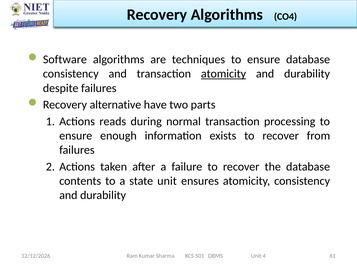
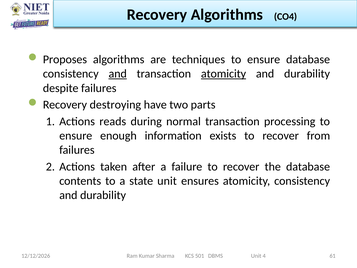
Software: Software -> Proposes (65, 59)
and underline: none -> present (118, 74)
alternative: alternative -> destroying (115, 105)
